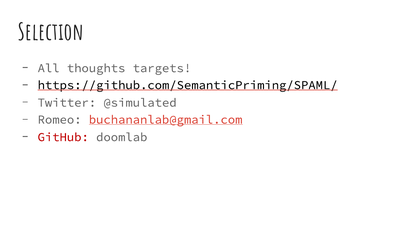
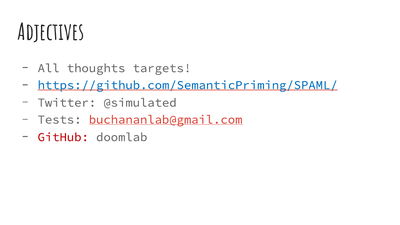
Selection: Selection -> Adjectives (51, 32)
https://github.com/SemanticPriming/SPAML/ colour: black -> blue (188, 85)
Romeo: Romeo -> Tests (60, 120)
